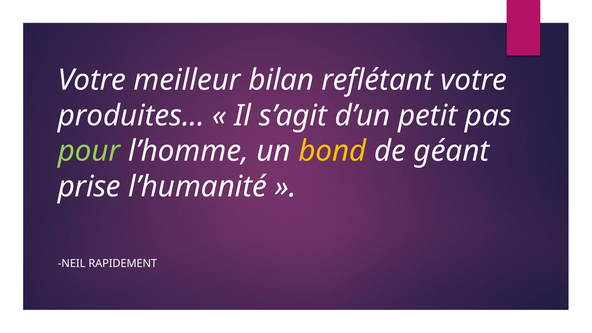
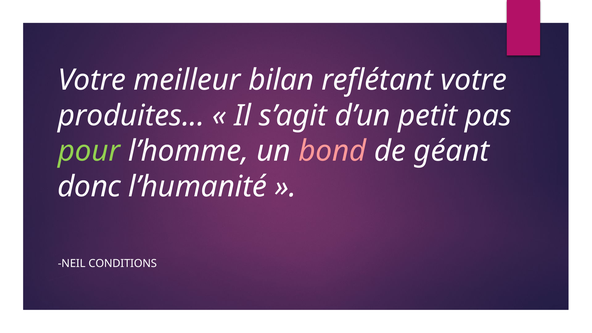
bond colour: yellow -> pink (332, 151)
prise: prise -> donc (89, 187)
RAPIDEMENT: RAPIDEMENT -> CONDITIONS (123, 263)
